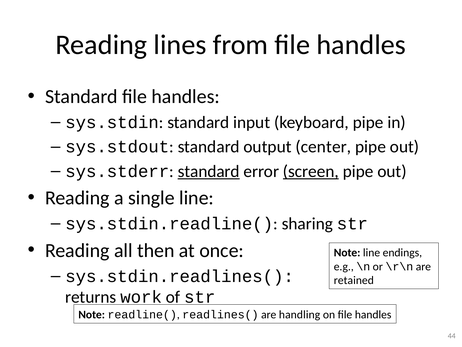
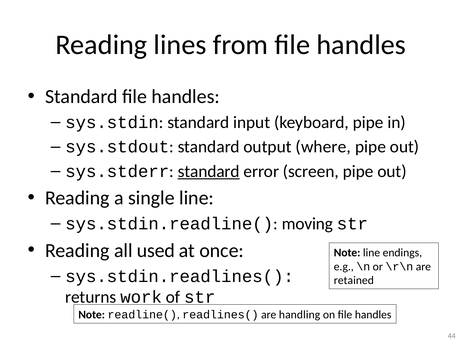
center: center -> where (323, 147)
screen underline: present -> none (311, 171)
sharing: sharing -> moving (307, 223)
then: then -> used (156, 250)
